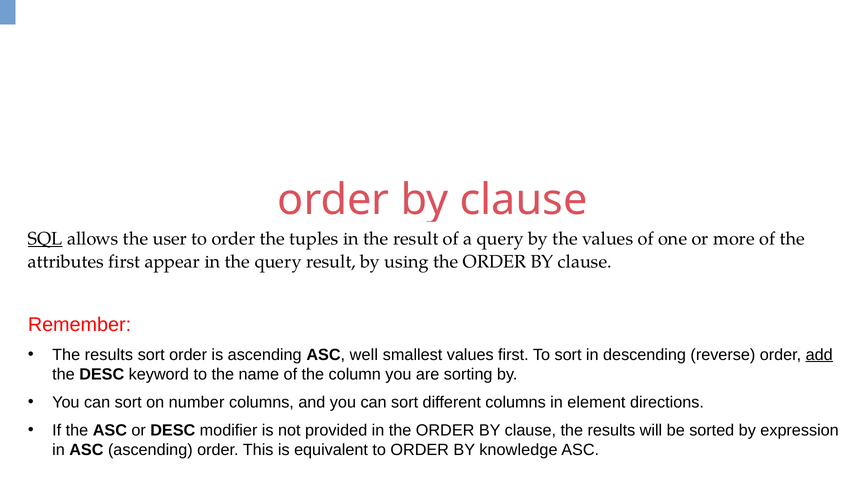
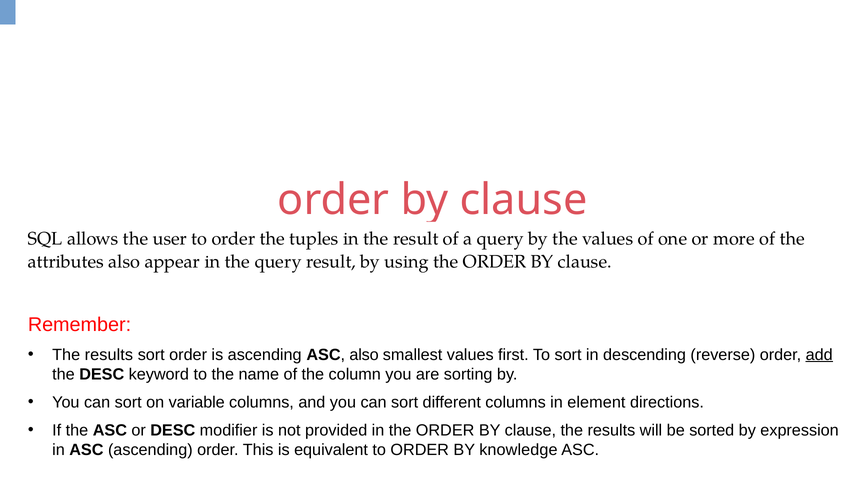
SQL underline: present -> none (45, 238)
attributes first: first -> also (124, 262)
ASC well: well -> also (364, 354)
number: number -> variable (197, 402)
